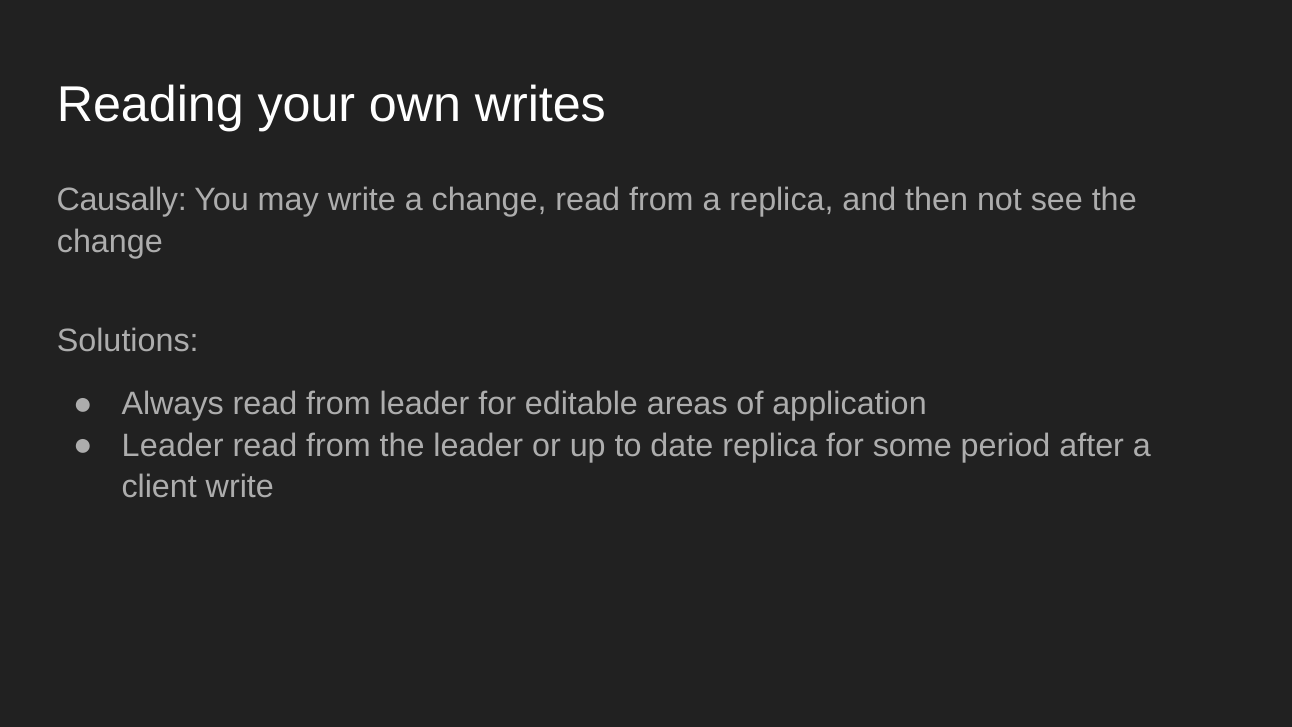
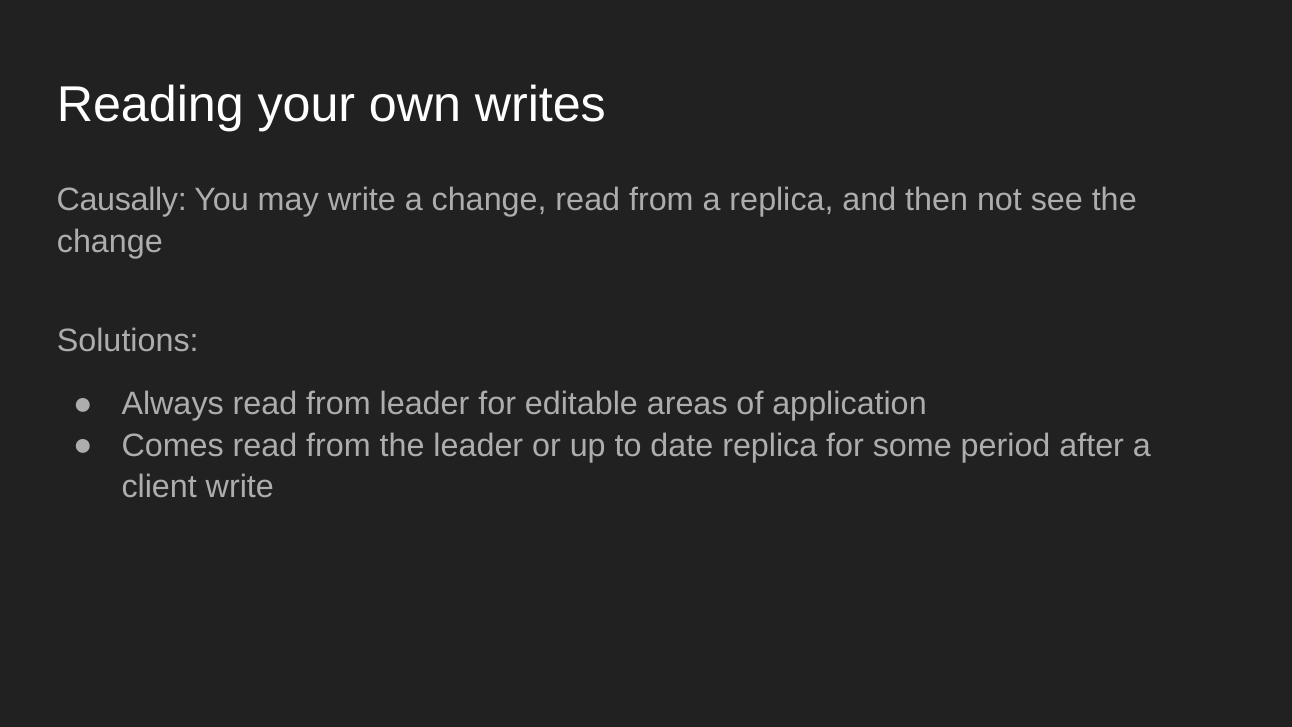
Leader: Leader -> Comes (173, 445)
